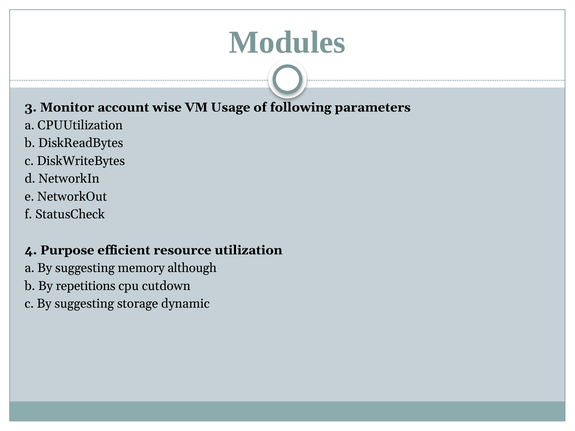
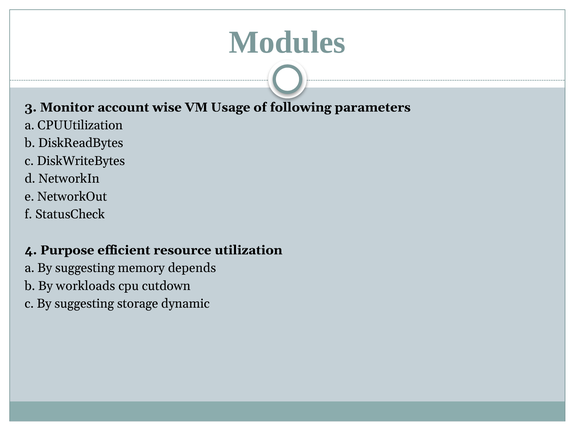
although: although -> depends (192, 268)
repetitions: repetitions -> workloads (86, 286)
